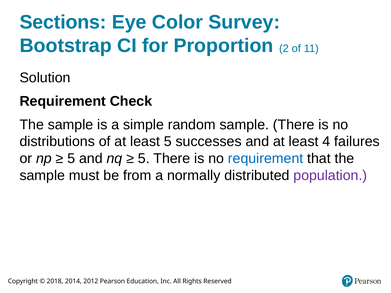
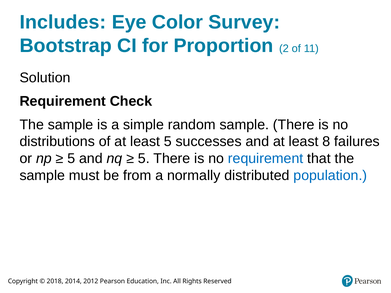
Sections: Sections -> Includes (63, 22)
4: 4 -> 8 (326, 142)
population colour: purple -> blue (330, 176)
